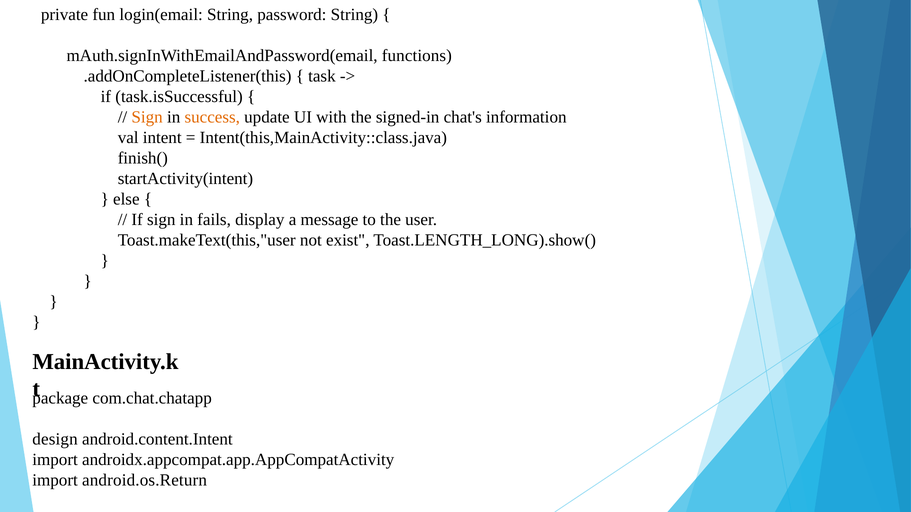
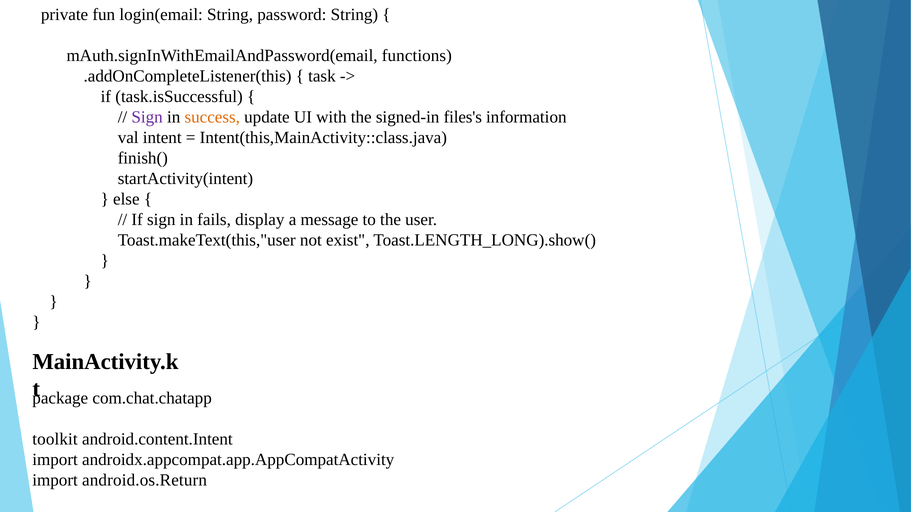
Sign colour: orange -> purple (147, 117)
chat's: chat's -> files's (463, 117)
design: design -> toolkit (55, 440)
